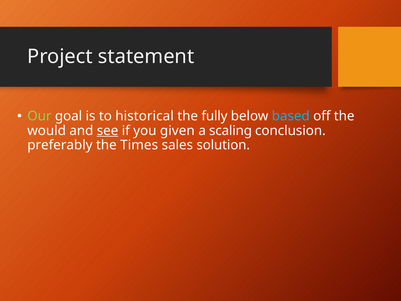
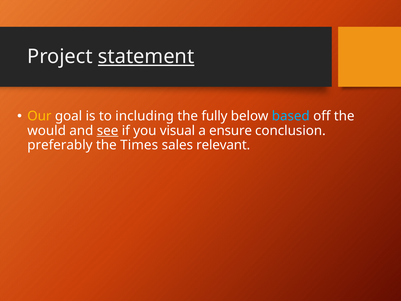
statement underline: none -> present (146, 57)
Our colour: light green -> yellow (39, 116)
historical: historical -> including (145, 116)
given: given -> visual (177, 131)
scaling: scaling -> ensure (231, 131)
solution: solution -> relevant (223, 145)
